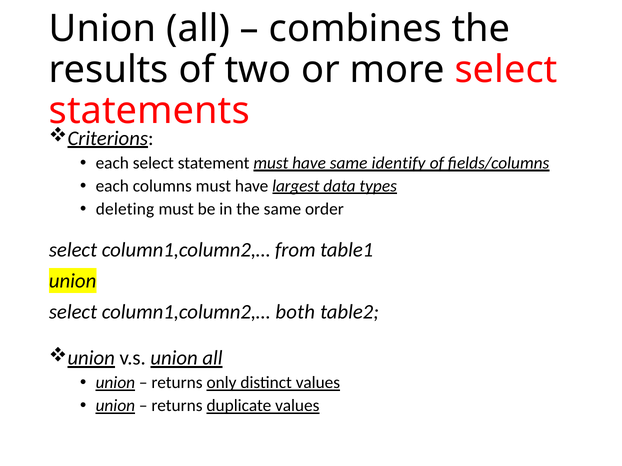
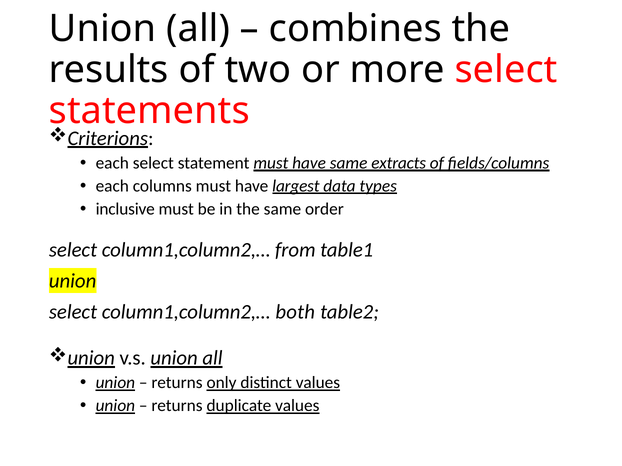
identify: identify -> extracts (399, 163)
deleting: deleting -> inclusive (125, 209)
